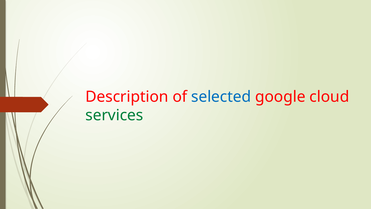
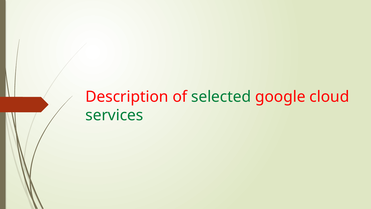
selected colour: blue -> green (221, 97)
